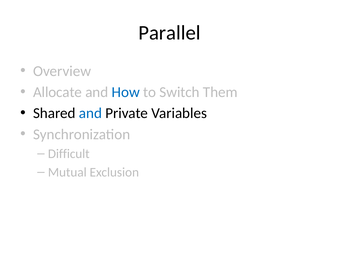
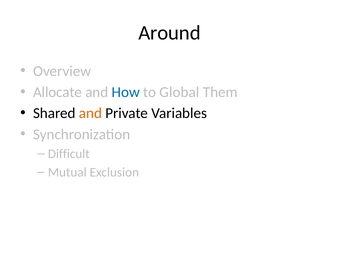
Parallel: Parallel -> Around (169, 33)
Switch: Switch -> Global (179, 92)
and colour: blue -> orange (90, 113)
